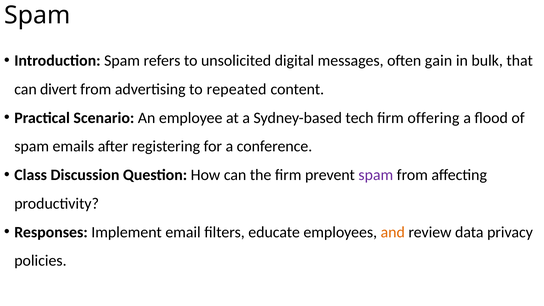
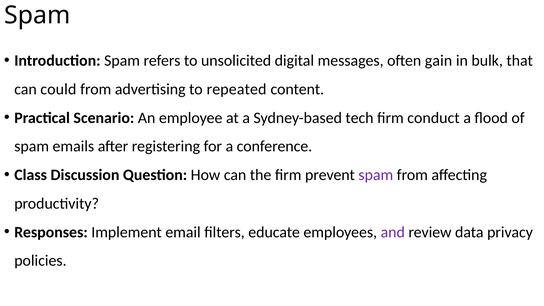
divert: divert -> could (58, 89)
offering: offering -> conduct (433, 118)
and colour: orange -> purple (393, 232)
